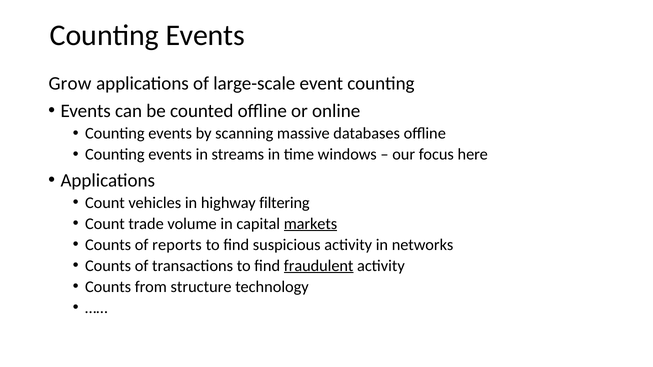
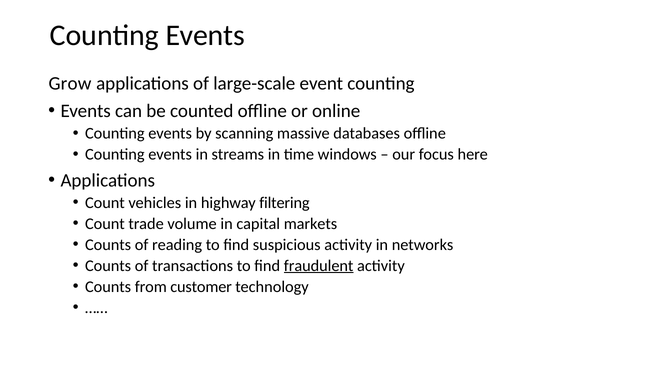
markets underline: present -> none (310, 224)
reports: reports -> reading (177, 245)
structure: structure -> customer (201, 287)
